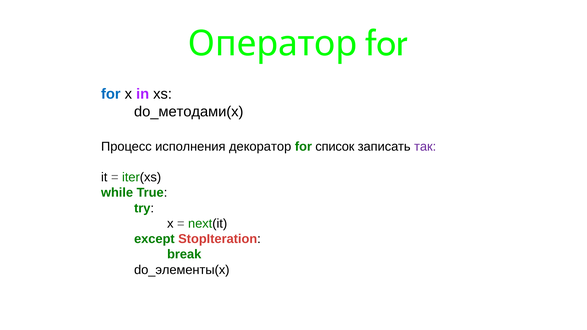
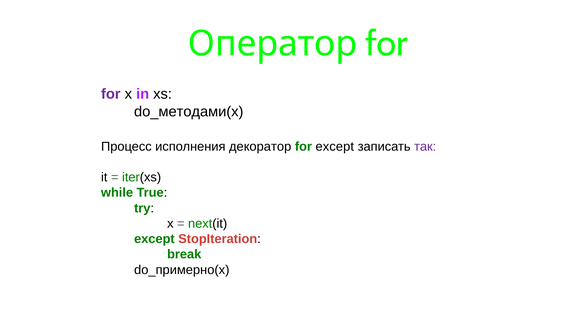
for colour: blue -> purple (111, 94)
for список: список -> except (335, 147)
do_элементы(x: do_элементы(x -> do_примерно(x (182, 270)
